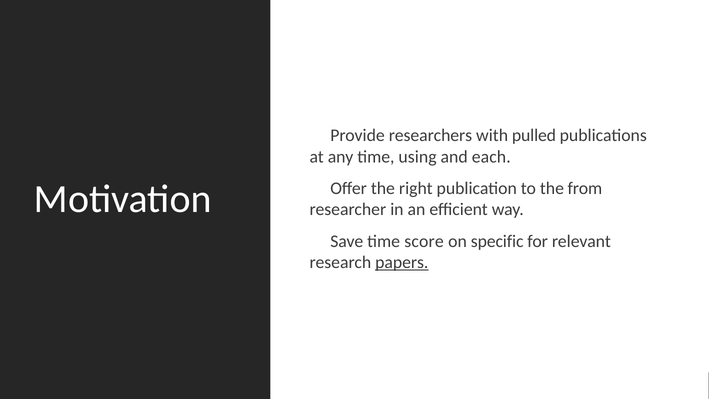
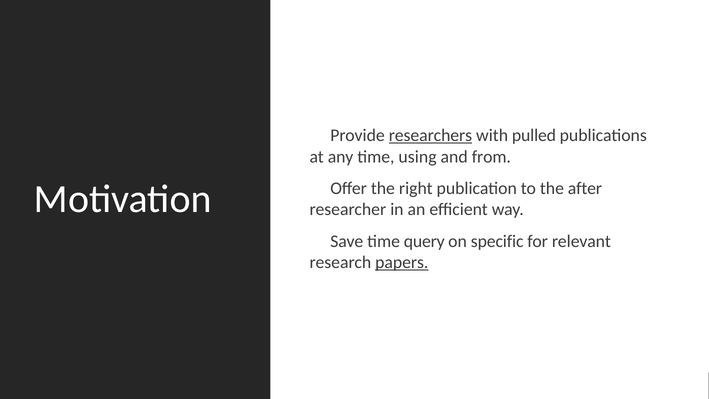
researchers underline: none -> present (430, 135)
each: each -> from (491, 157)
from: from -> after (585, 188)
score: score -> query (424, 241)
